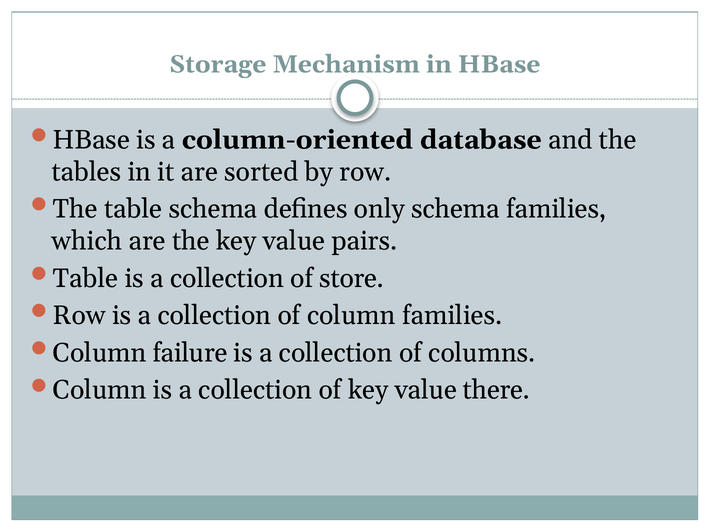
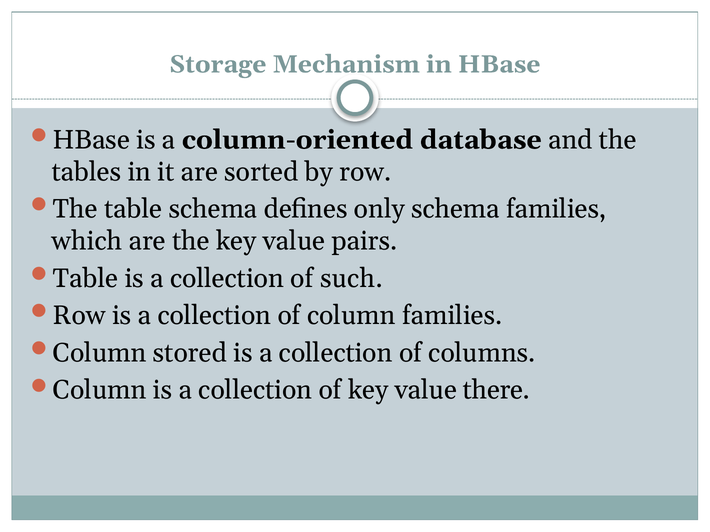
store: store -> such (351, 279)
failure: failure -> stored (190, 353)
